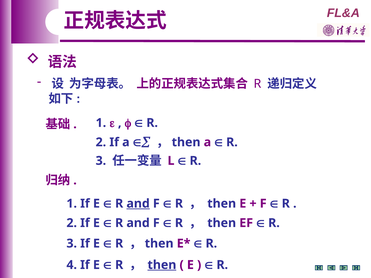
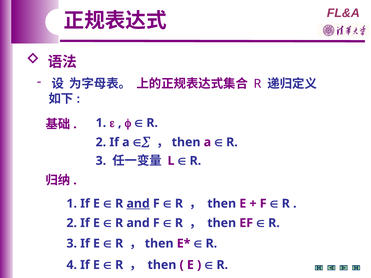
then underline: present -> none (162, 265)
